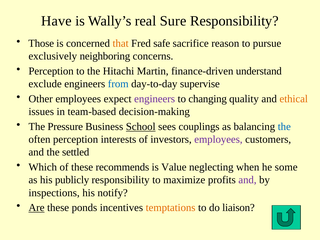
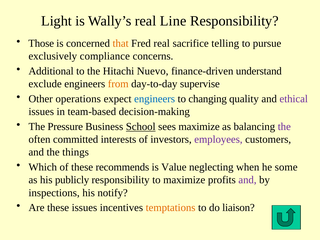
Have: Have -> Light (56, 21)
Sure: Sure -> Line (173, 21)
Fred safe: safe -> real (162, 43)
reason: reason -> telling (225, 43)
neighboring: neighboring -> compliance (105, 56)
Perception: Perception -> Additional (51, 71)
Martin: Martin -> Nuevo (153, 71)
from colour: blue -> orange (118, 84)
Other employees: employees -> operations (78, 99)
engineers colour: purple -> blue (155, 99)
ethical colour: orange -> purple (294, 99)
sees couplings: couplings -> maximize (199, 127)
the colour: blue -> purple (284, 127)
often perception: perception -> committed (76, 139)
settled: settled -> things (76, 152)
Are underline: present -> none (37, 208)
these ponds: ponds -> issues (84, 208)
